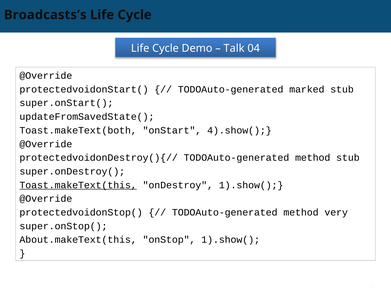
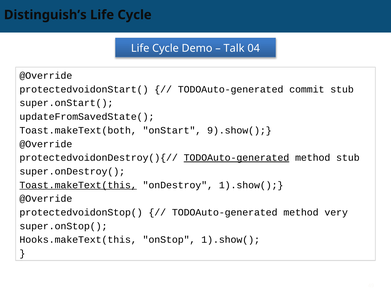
Broadcasts’s: Broadcasts’s -> Distinguish’s (45, 15)
marked: marked -> commit (307, 89)
4).show(: 4).show( -> 9).show( (239, 130)
TODOAuto-generated underline: none -> present (236, 158)
About.makeText(this: About.makeText(this -> Hooks.makeText(this (78, 240)
